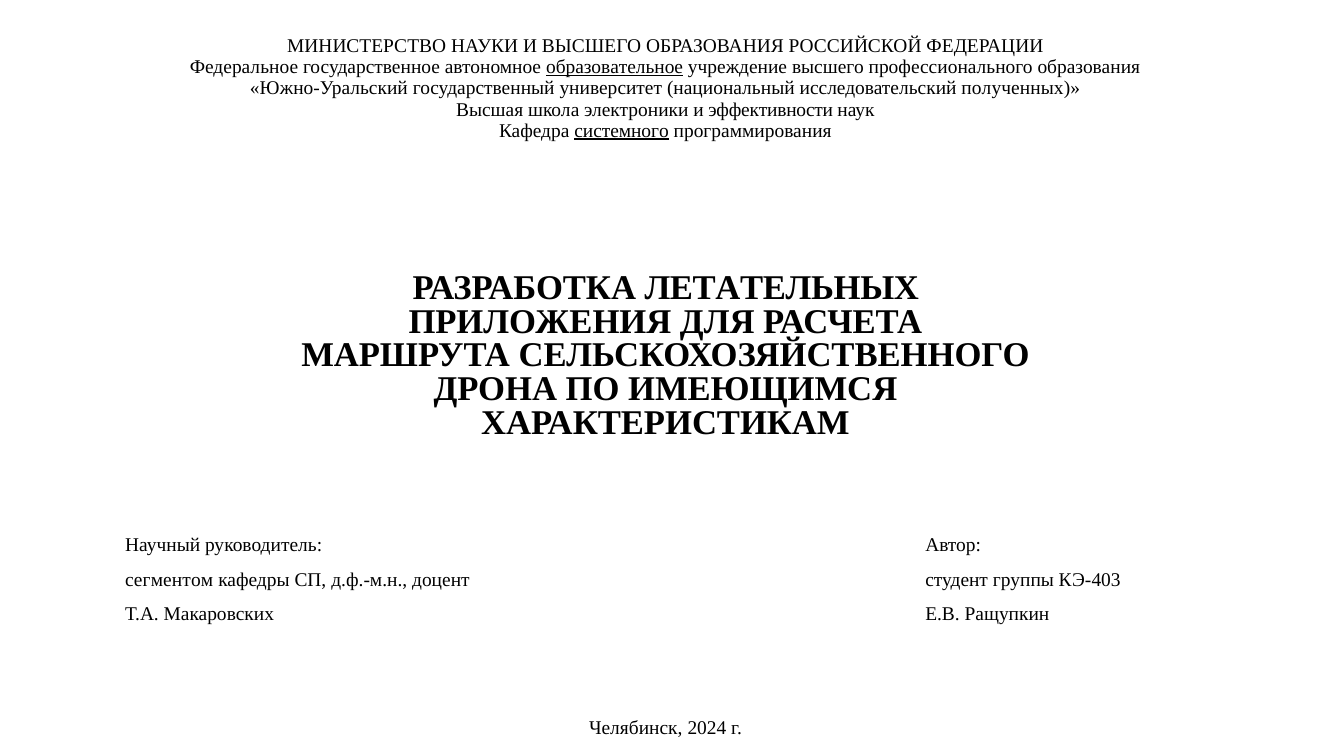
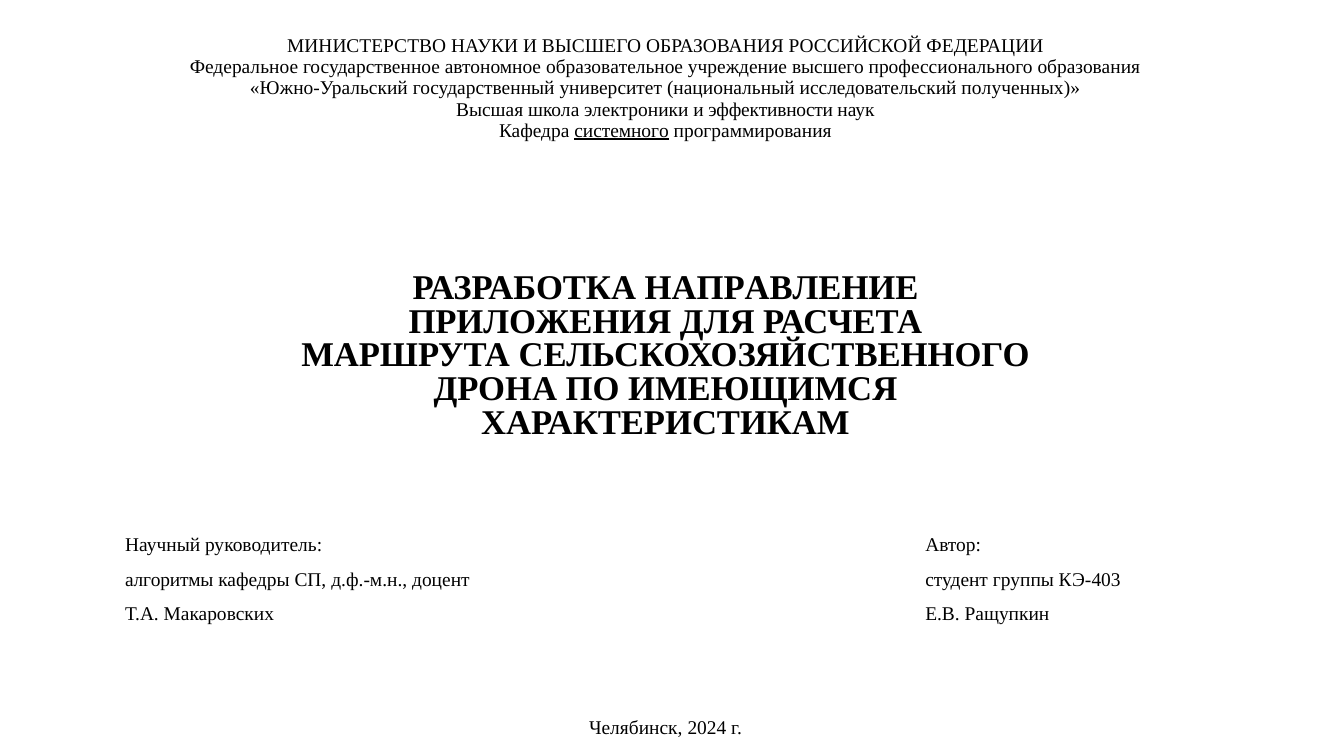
образовательное underline: present -> none (615, 68)
ЛЕТАТЕЛЬНЫХ: ЛЕТАТЕЛЬНЫХ -> НАПРАВЛЕНИЕ (782, 288)
сегментом: сегментом -> алгоритмы (169, 579)
